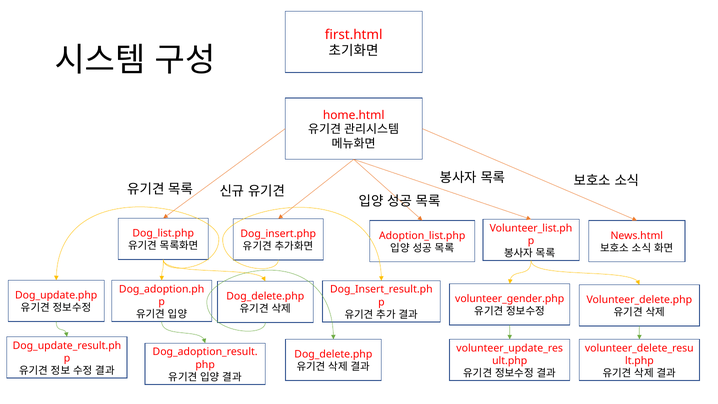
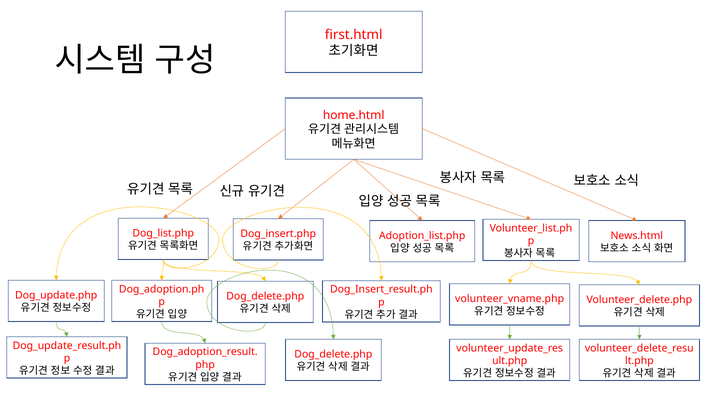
volunteer_gender.php: volunteer_gender.php -> volunteer_vname.php (510, 299)
